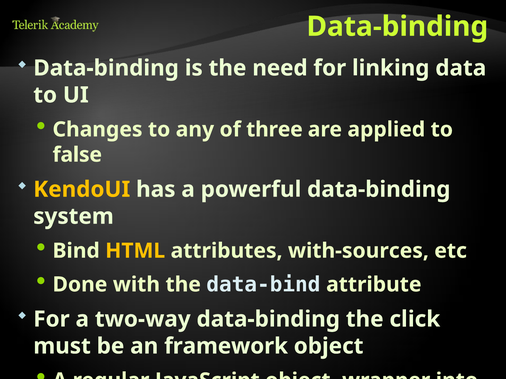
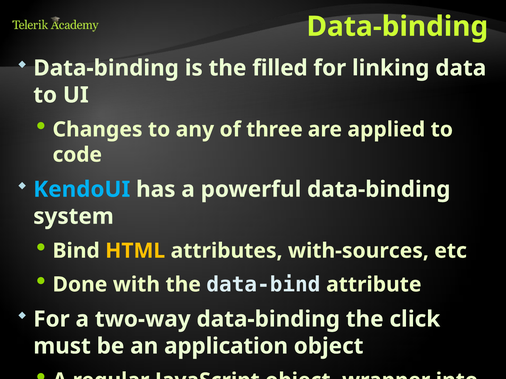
need: need -> filled (280, 68)
false: false -> code (77, 155)
KendoUI colour: yellow -> light blue (82, 190)
framework: framework -> application (226, 347)
